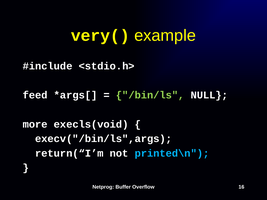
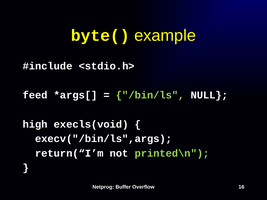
very(: very( -> byte( (100, 36)
more: more -> high (35, 124)
printed\n colour: light blue -> light green (172, 153)
